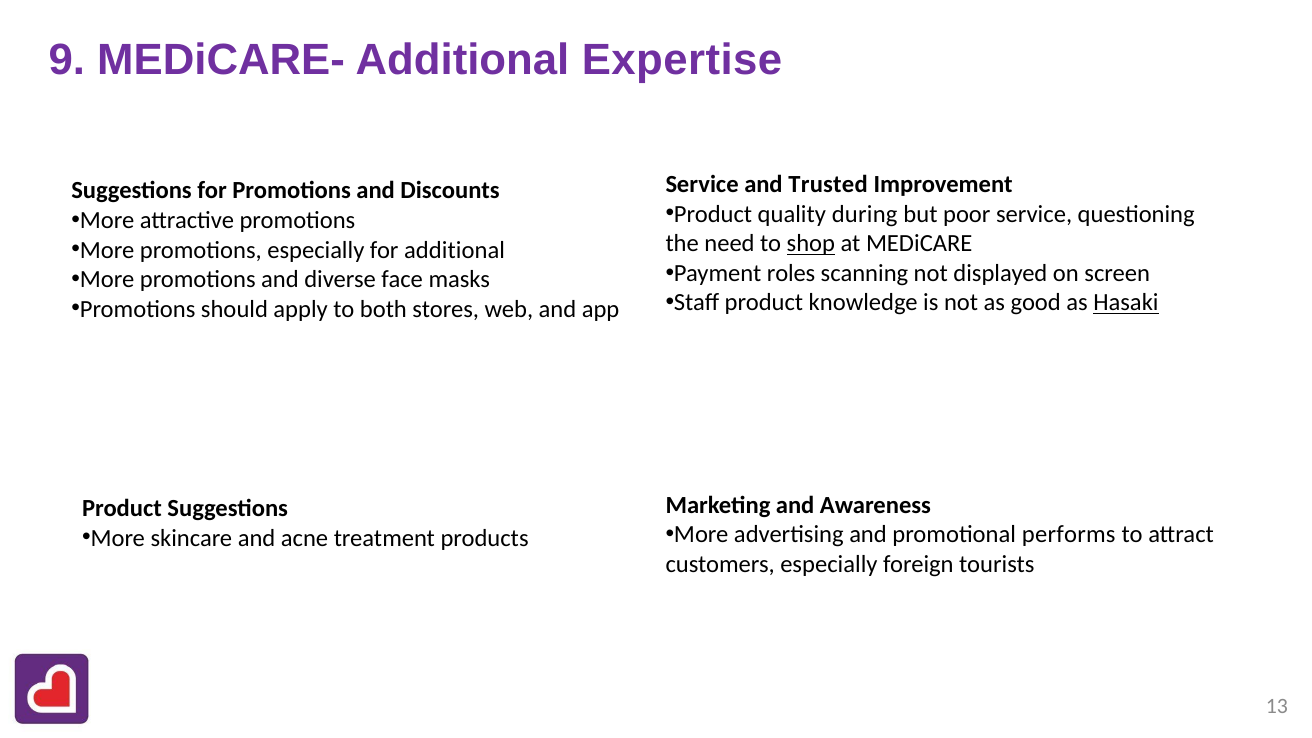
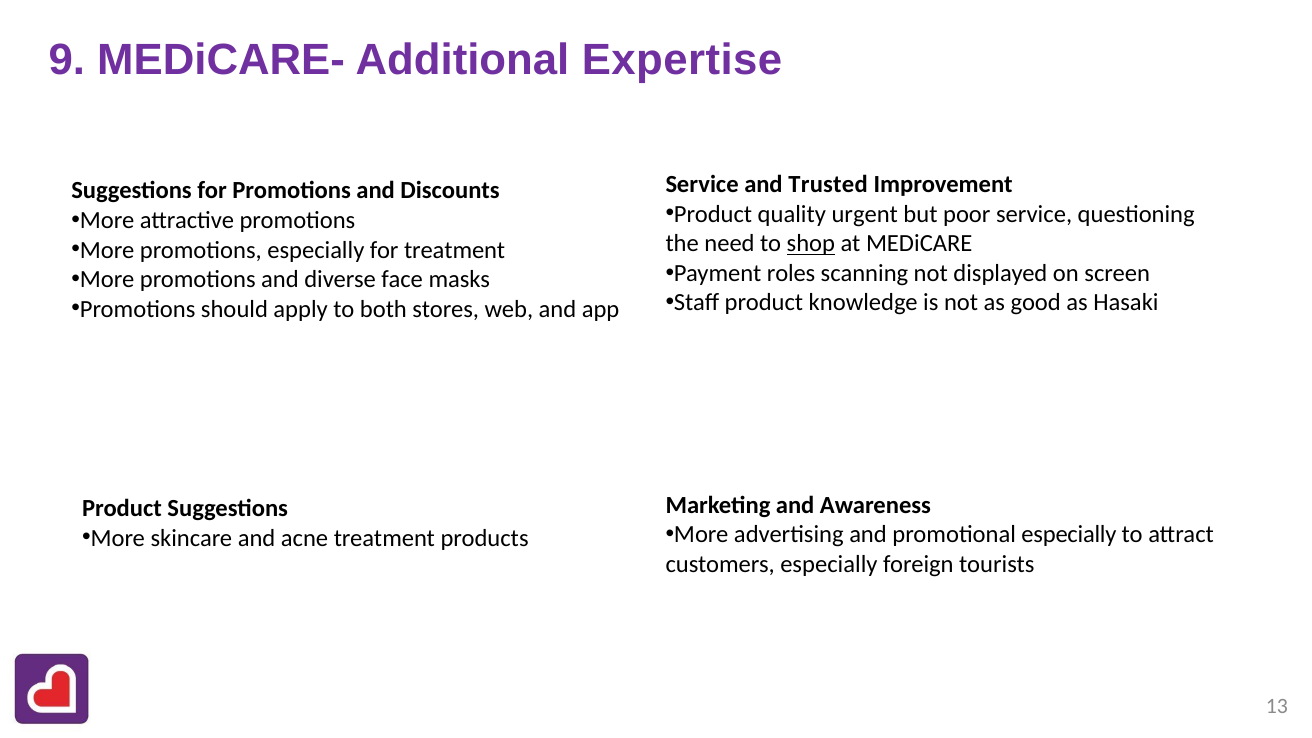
during: during -> urgent (865, 214)
for additional: additional -> treatment (455, 250)
Hasaki underline: present -> none (1126, 303)
promotional performs: performs -> especially (1069, 535)
